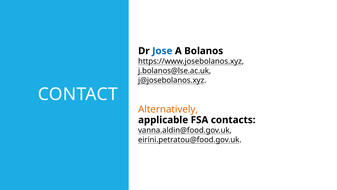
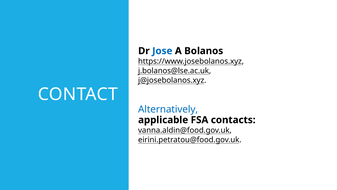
Alternatively colour: orange -> blue (168, 109)
